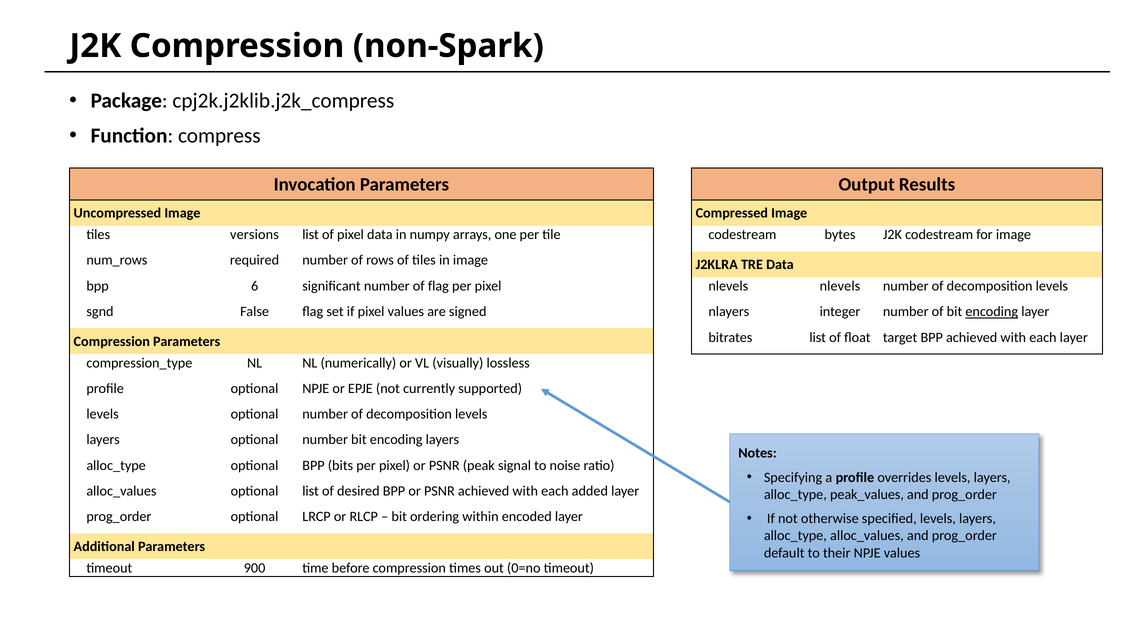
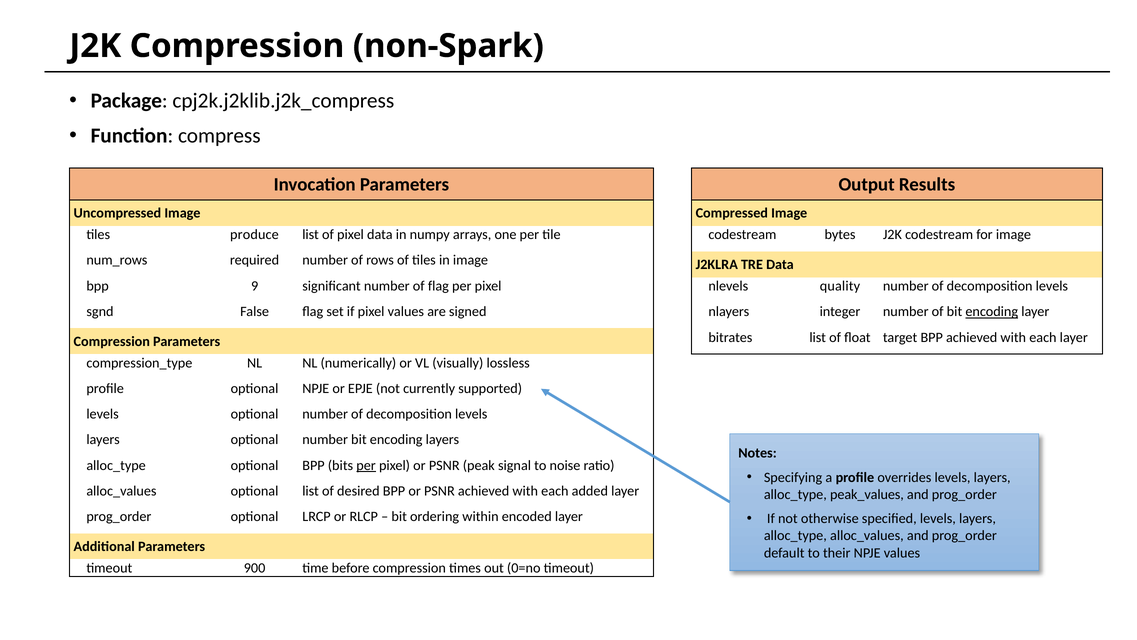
versions: versions -> produce (254, 234)
6: 6 -> 9 (255, 286)
nlevels nlevels: nlevels -> quality (840, 286)
per underline: none -> present (366, 465)
